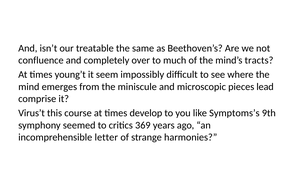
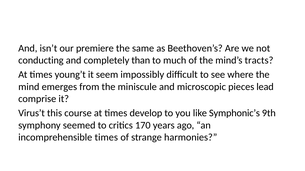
treatable: treatable -> premiere (95, 48)
confluence: confluence -> conducting (41, 61)
over: over -> than (141, 61)
Symptoms’s: Symptoms’s -> Symphonic’s (234, 113)
369: 369 -> 170 (143, 126)
incomprehensible letter: letter -> times (106, 138)
